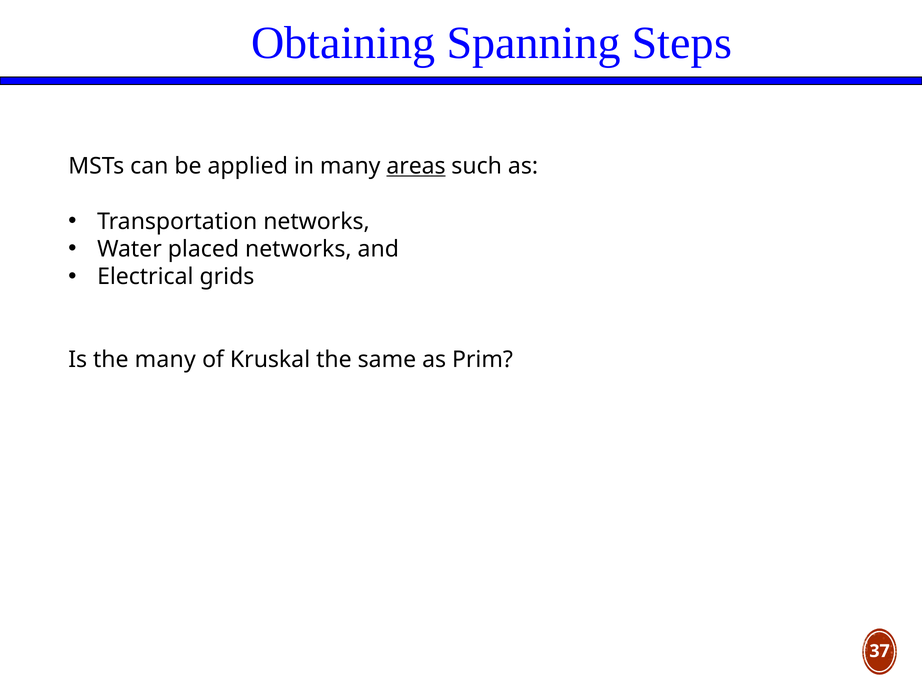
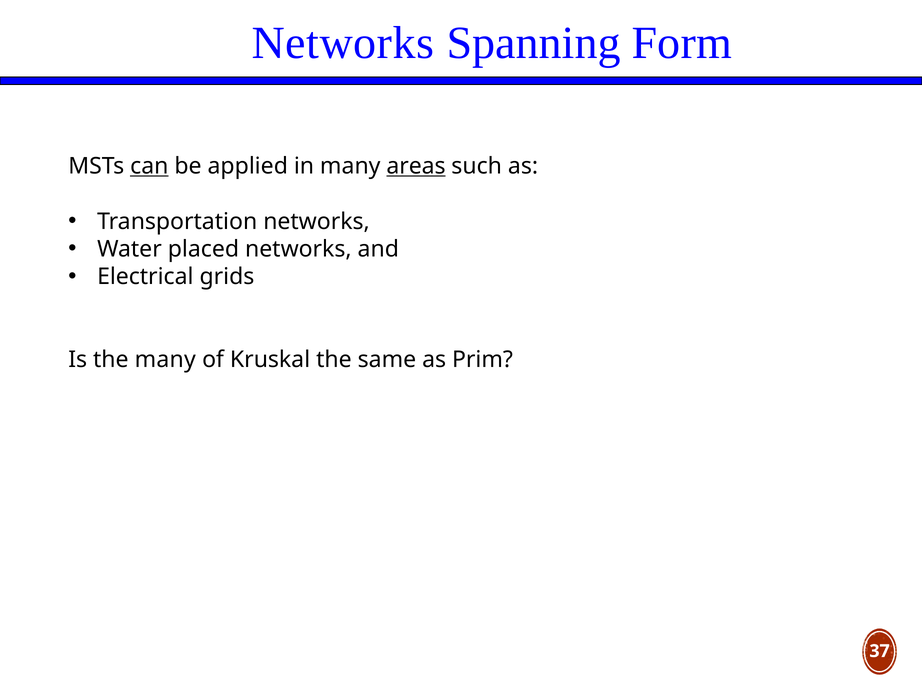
Obtaining: Obtaining -> Networks (343, 43)
Steps: Steps -> Form (682, 43)
can underline: none -> present (149, 166)
